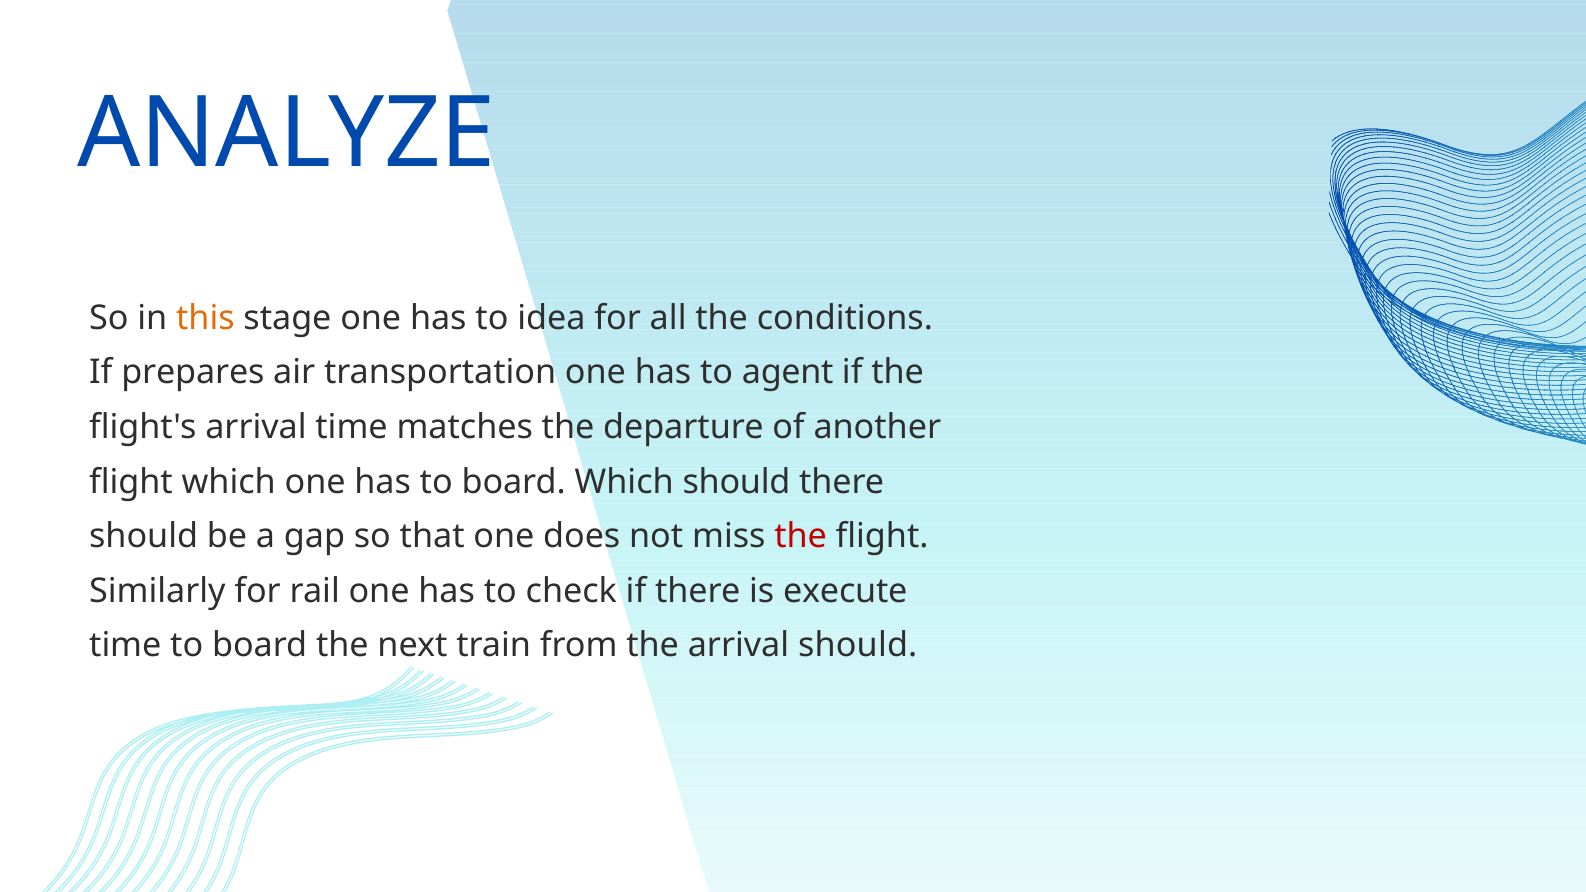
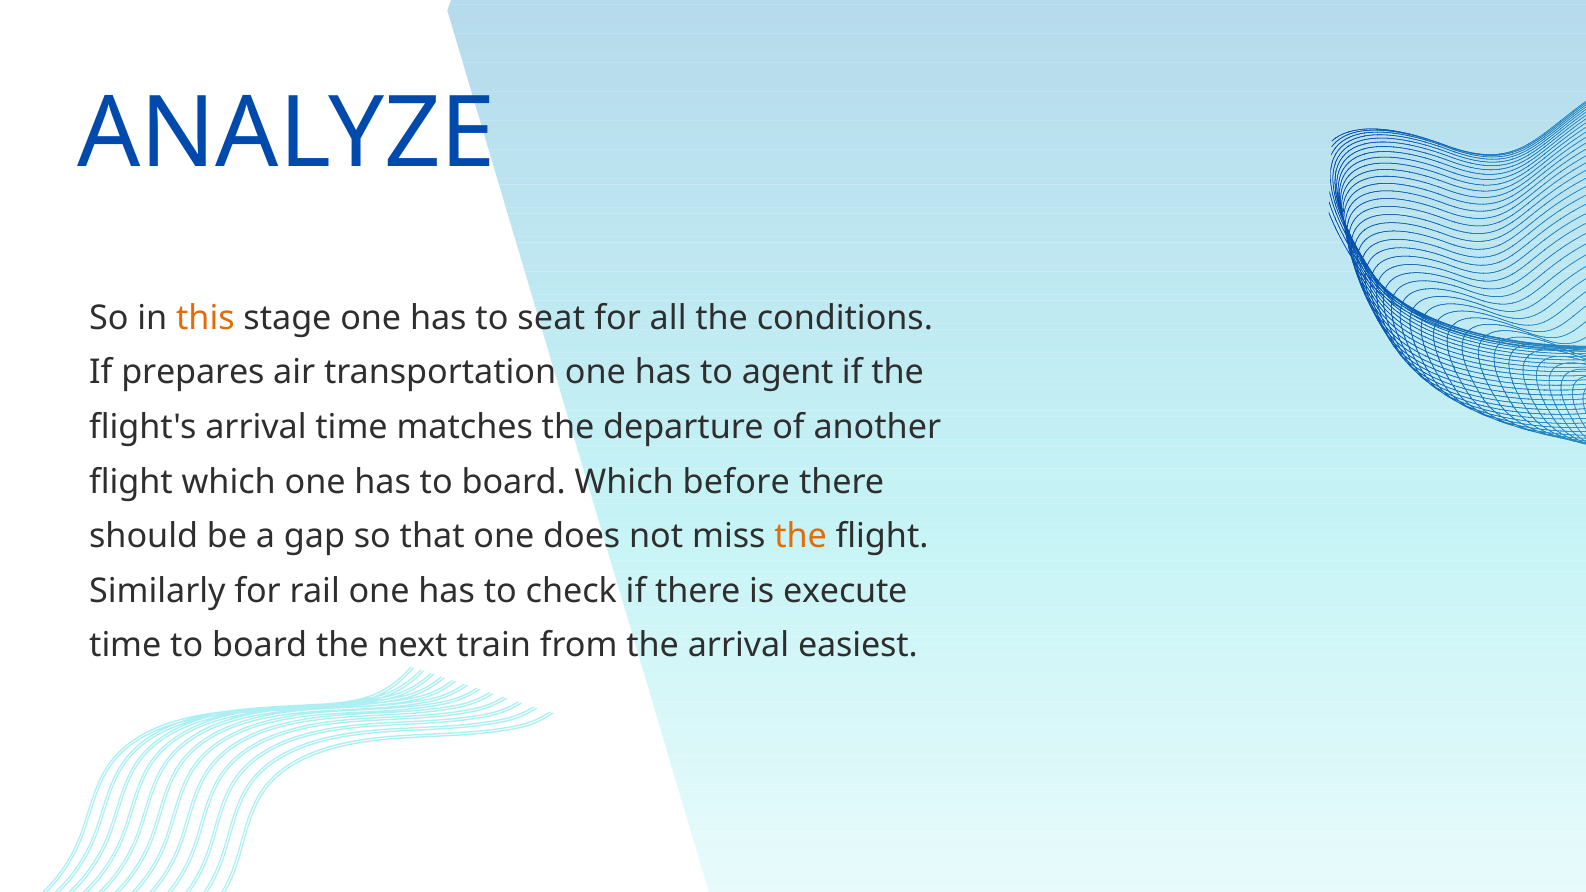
idea: idea -> seat (551, 318)
should: should -> before (736, 482)
the colour: red -> orange (801, 536)
arrival should: should -> easiest (858, 646)
